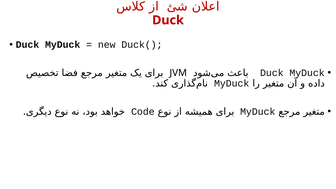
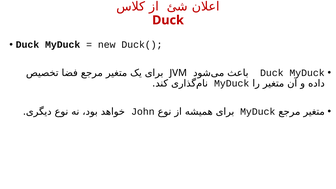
Code: Code -> John (143, 112)
